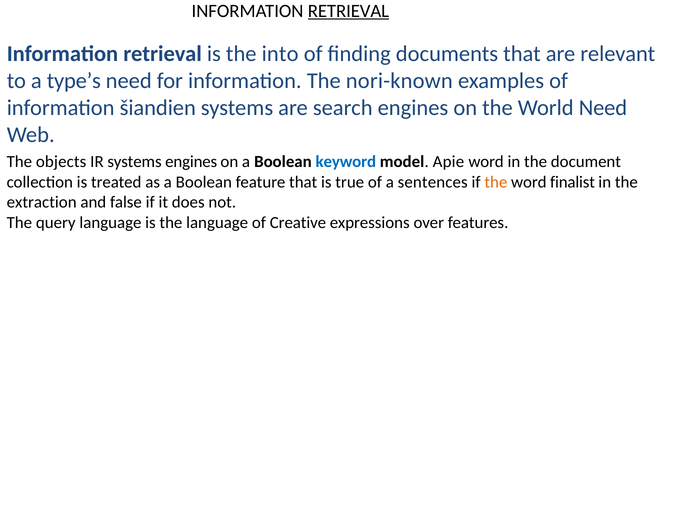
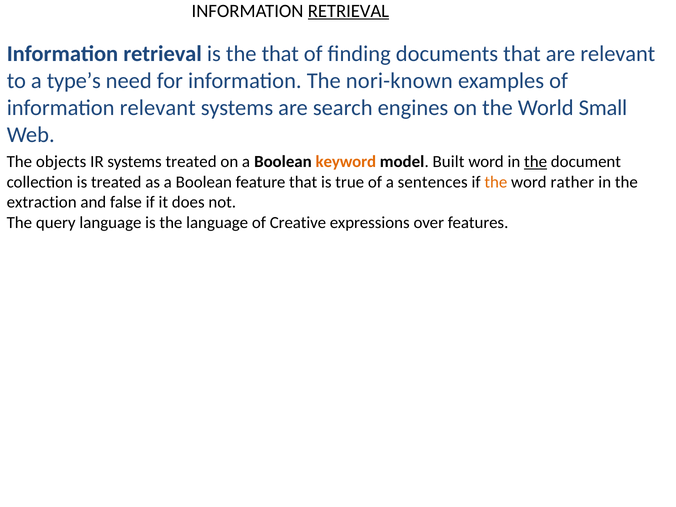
the into: into -> that (280, 54)
information šiandien: šiandien -> relevant (158, 108)
World Need: Need -> Small (603, 108)
systems engines: engines -> treated (191, 162)
keyword colour: blue -> orange (346, 162)
Apie: Apie -> Built (448, 162)
the underline: none -> present (536, 162)
finalist: finalist -> rather (572, 182)
